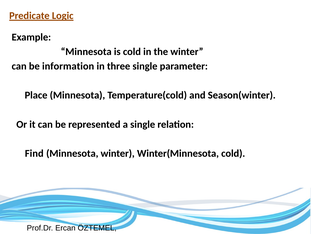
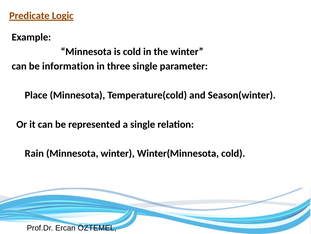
Find: Find -> Rain (34, 153)
